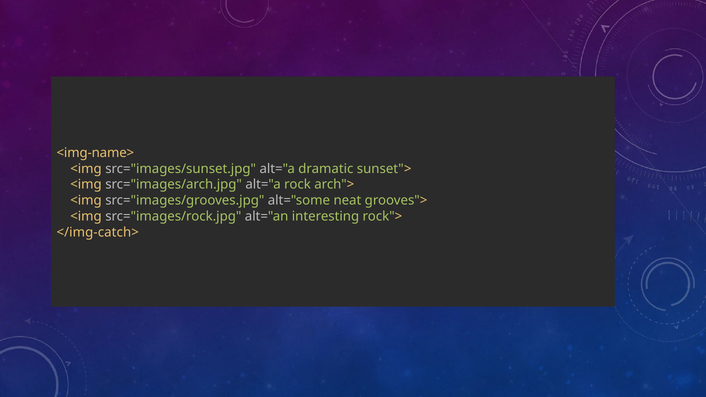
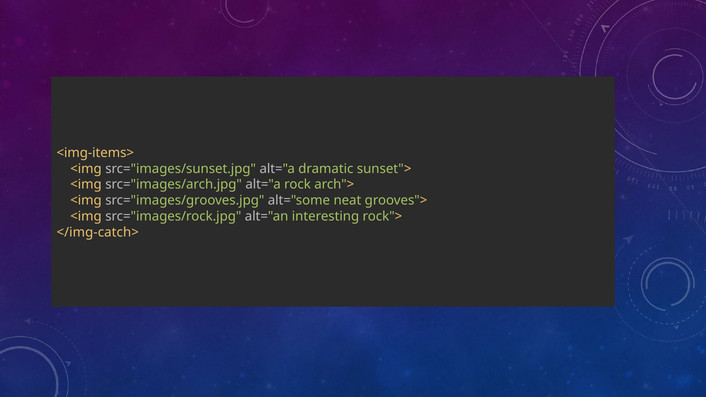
<img-name>: <img-name> -> <img-items> (95, 153)
